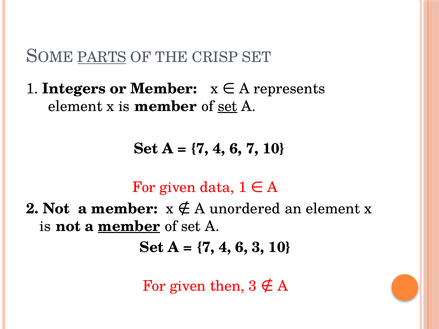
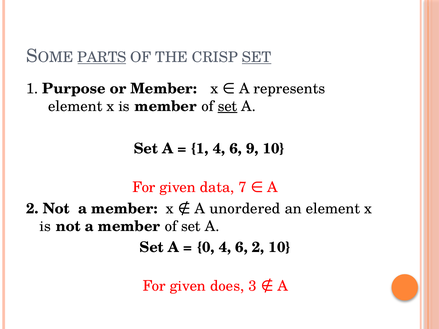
SET underline: none -> present (257, 57)
Integers: Integers -> Purpose (74, 89)
7: 7 -> 1 (200, 149)
6 7: 7 -> 9 (252, 149)
data 1: 1 -> 7 (242, 188)
member underline: present -> none (129, 226)
7: 7 -> 0 (205, 248)
6 3: 3 -> 2 (258, 248)
then: then -> does (227, 286)
